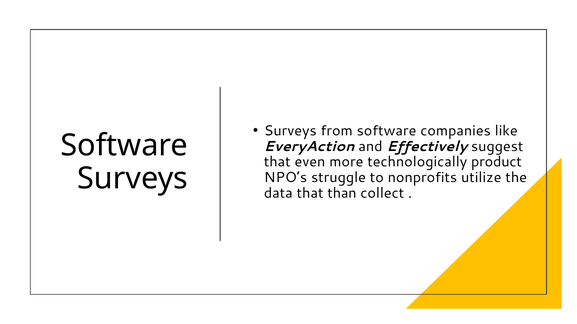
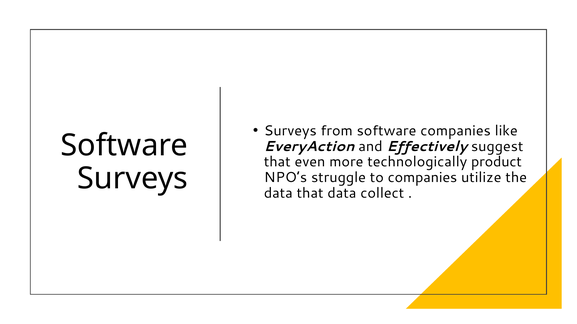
to nonprofits: nonprofits -> companies (422, 178)
that than: than -> data (342, 193)
